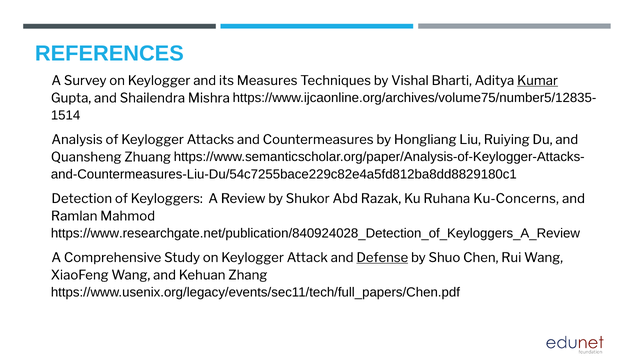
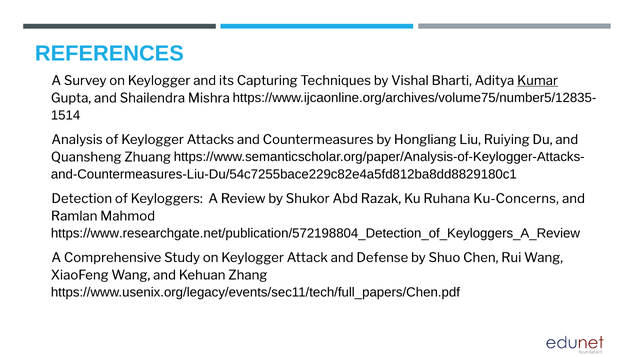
Measures: Measures -> Capturing (267, 81)
https://www.researchgate.net/publication/840924028_Detection_of_Keyloggers_A_Review: https://www.researchgate.net/publication/840924028_Detection_of_Keyloggers_A_Review -> https://www.researchgate.net/publication/572198804_Detection_of_Keyloggers_A_Review (315, 233)
Defense underline: present -> none (382, 257)
